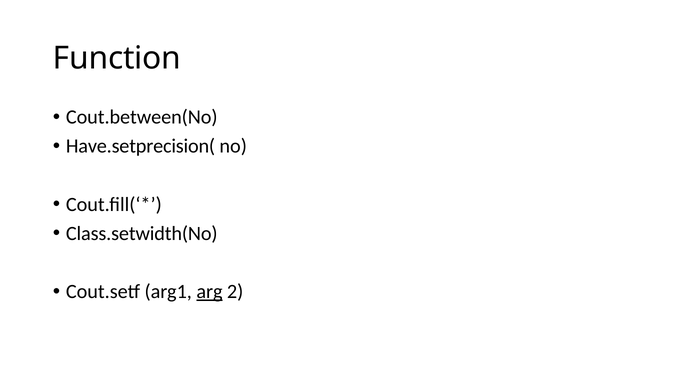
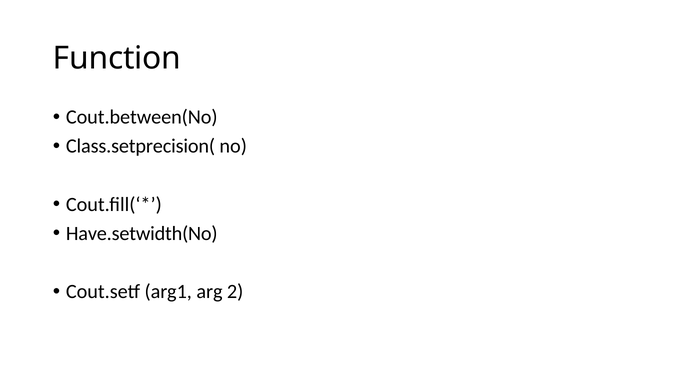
Have.setprecision(: Have.setprecision( -> Class.setprecision( (141, 146)
Class.setwidth(No: Class.setwidth(No -> Have.setwidth(No (142, 234)
arg underline: present -> none (210, 292)
